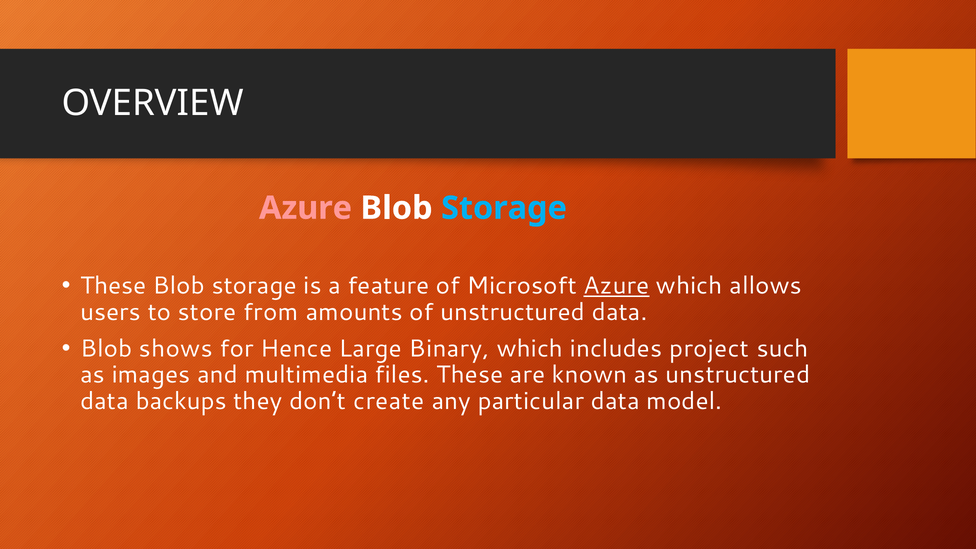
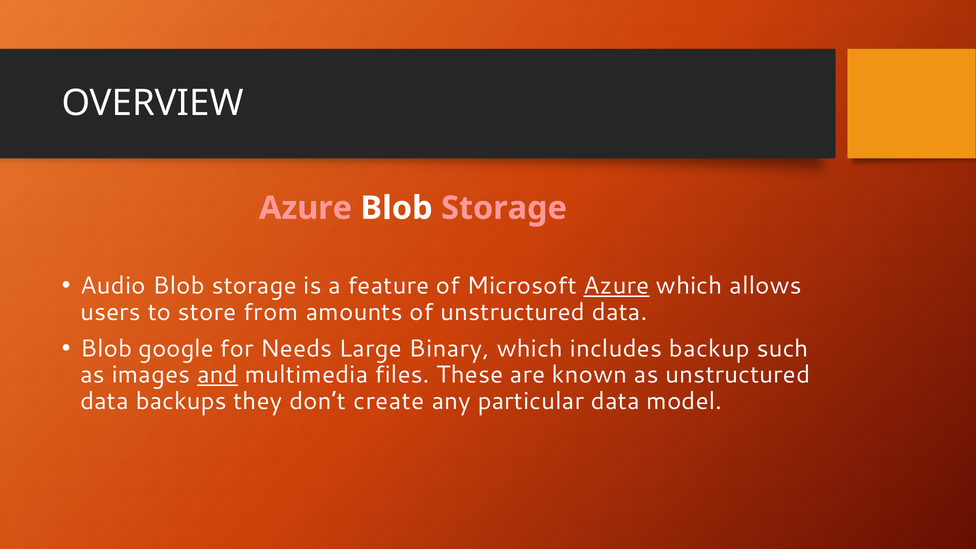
Storage colour: light blue -> pink (504, 208)
These: These -> Audio (113, 286)
shows: shows -> google (176, 348)
Hence: Hence -> Needs (296, 348)
project: project -> backup (709, 348)
and underline: none -> present (217, 375)
